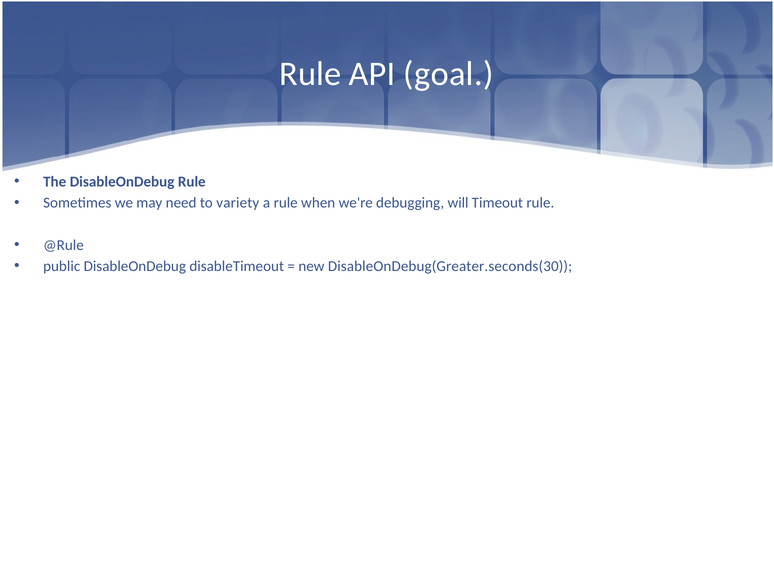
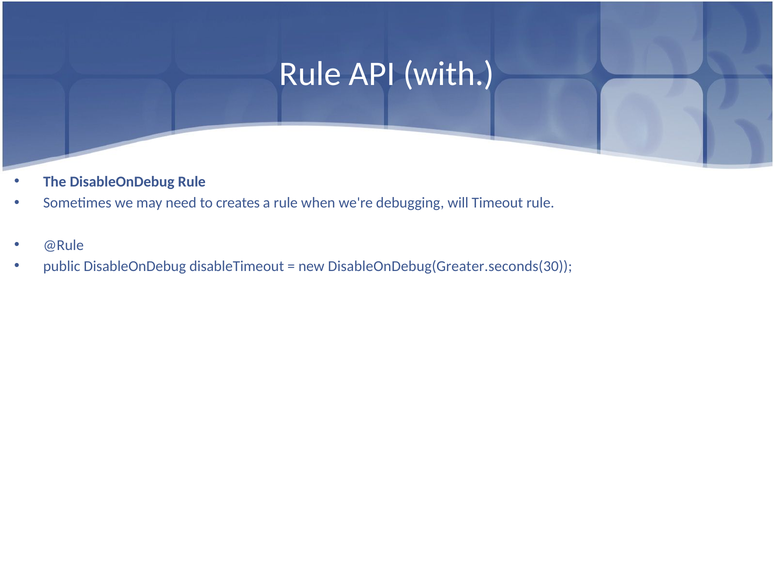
goal: goal -> with (449, 74)
variety: variety -> creates (238, 203)
